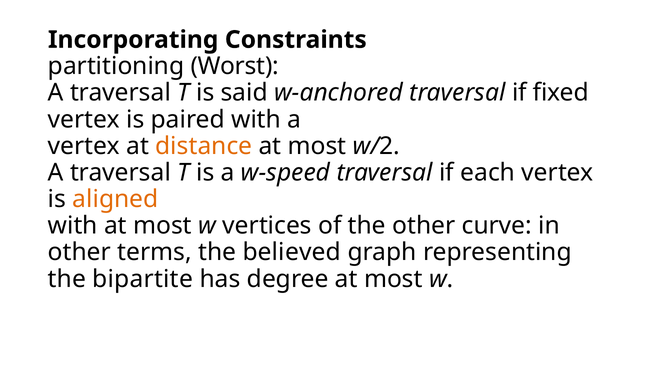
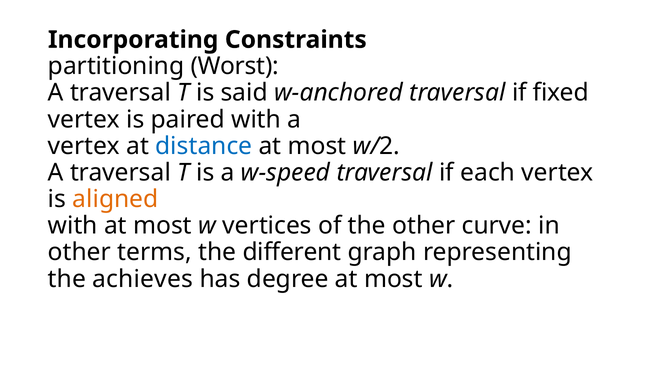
distance colour: orange -> blue (204, 146)
believed: believed -> different (292, 253)
bipartite: bipartite -> achieves (143, 279)
